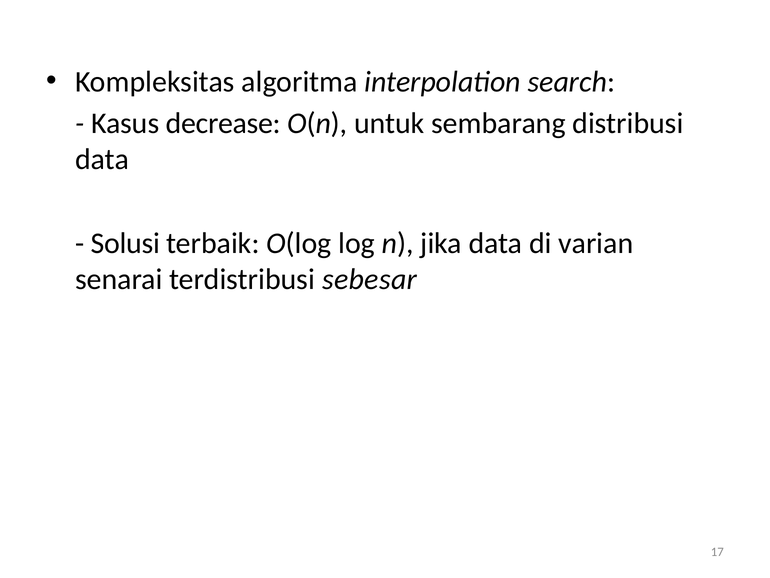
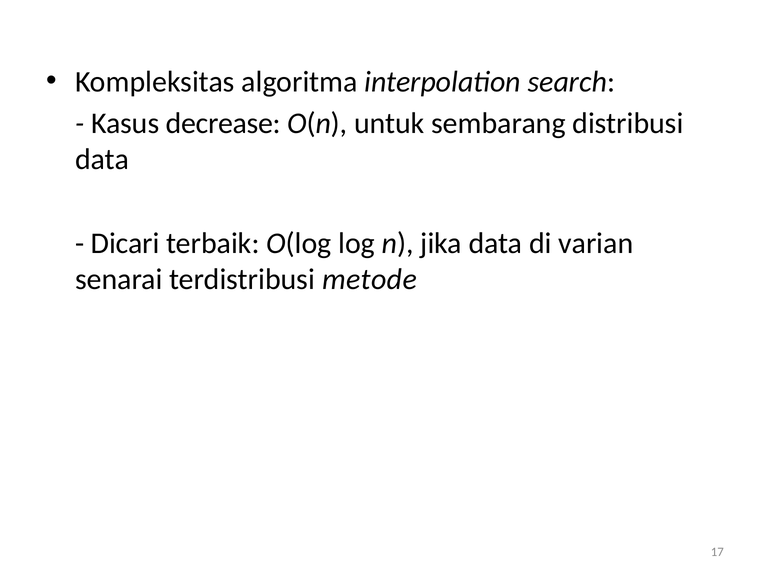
Solusi: Solusi -> Dicari (125, 243)
sebesar: sebesar -> metode (370, 279)
